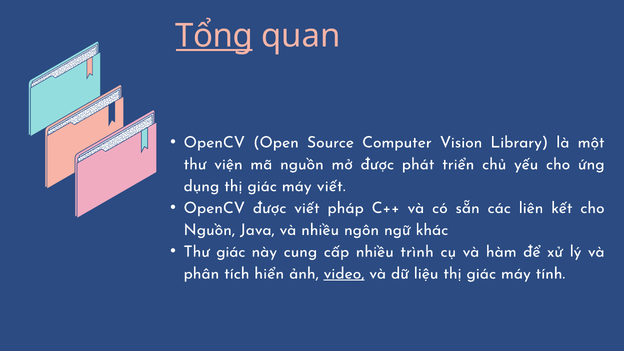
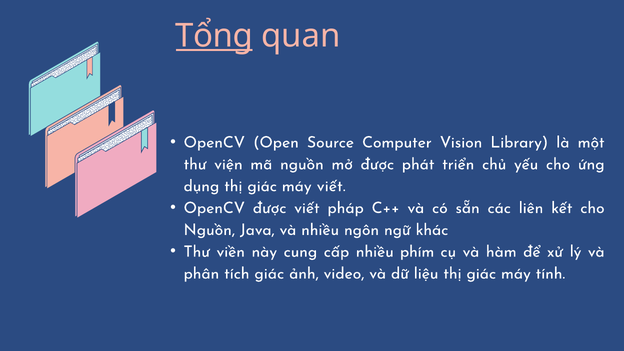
Thư giác: giác -> viền (231, 252)
trình: trình -> phím (417, 252)
tích hiển: hiển -> giác (269, 273)
video underline: present -> none (344, 273)
